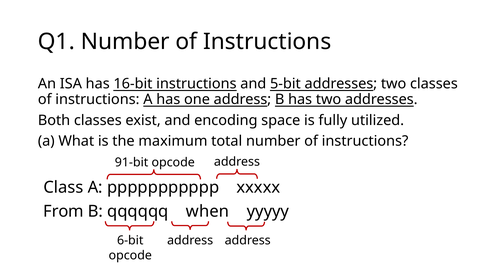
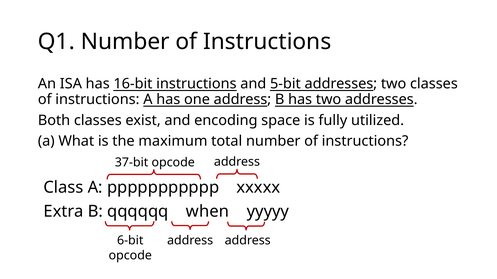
91-bit: 91-bit -> 37-bit (132, 163)
From: From -> Extra (63, 212)
